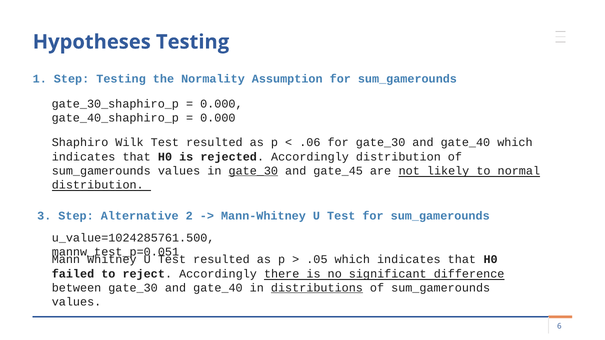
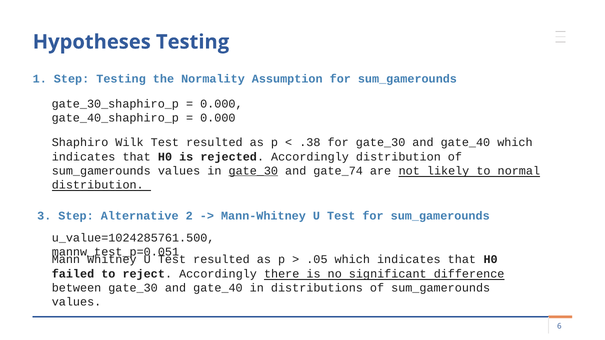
.06: .06 -> .38 (310, 143)
gate_45: gate_45 -> gate_74 (338, 171)
distributions underline: present -> none (317, 288)
